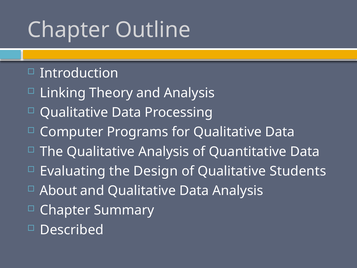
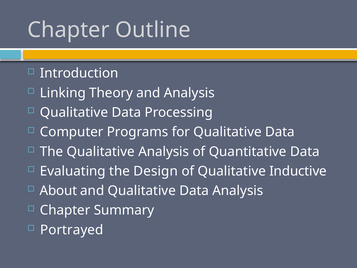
Students: Students -> Inductive (298, 171)
Described: Described -> Portrayed (72, 230)
